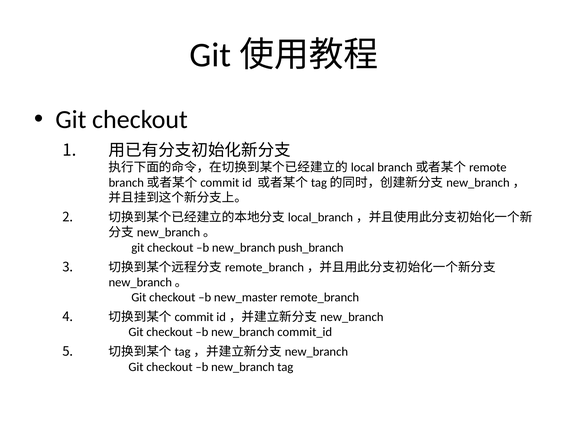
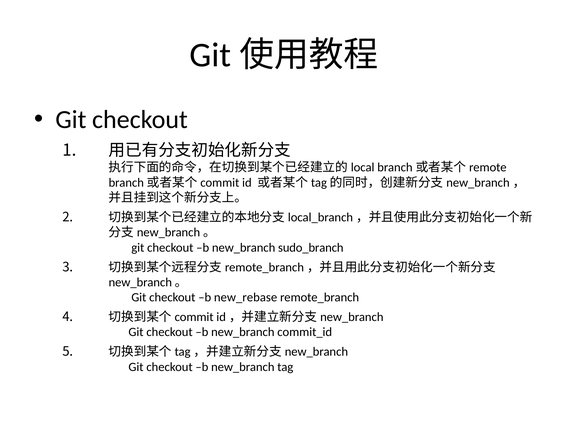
push_branch: push_branch -> sudo_branch (311, 248)
new_master: new_master -> new_rebase (246, 297)
